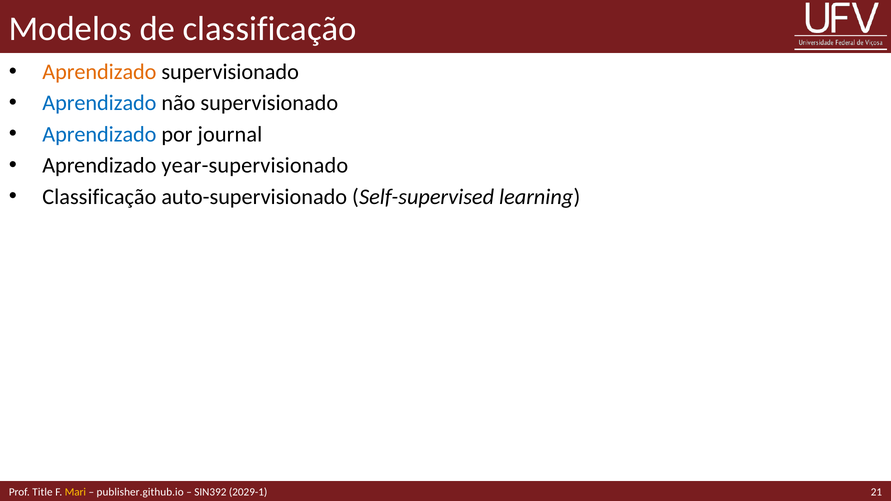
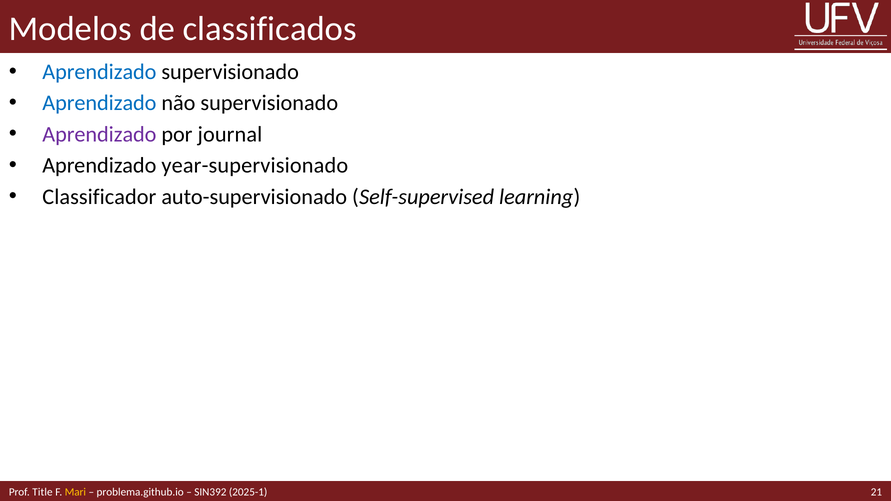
de classificação: classificação -> classificados (270, 29)
Aprendizado colour: orange -> blue (99, 72)
Aprendizado colour: blue -> purple (99, 134)
Classificação: Classificação -> Classificador (99, 197)
publisher.github.io: publisher.github.io -> problema.github.io (140, 493)
2029-1: 2029-1 -> 2025-1 (248, 493)
